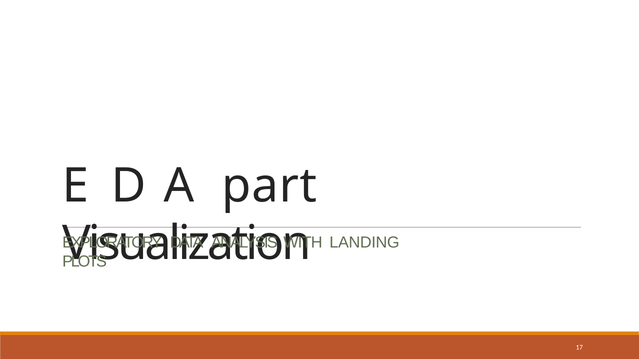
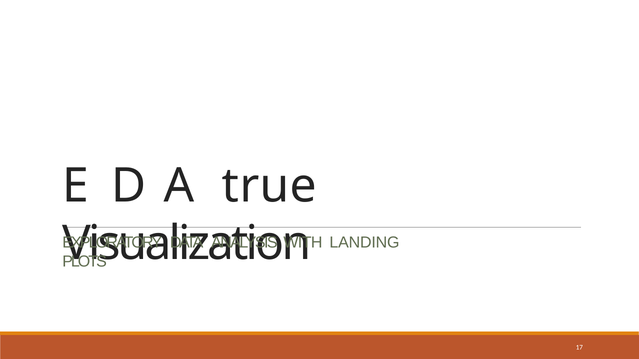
part: part -> true (269, 186)
